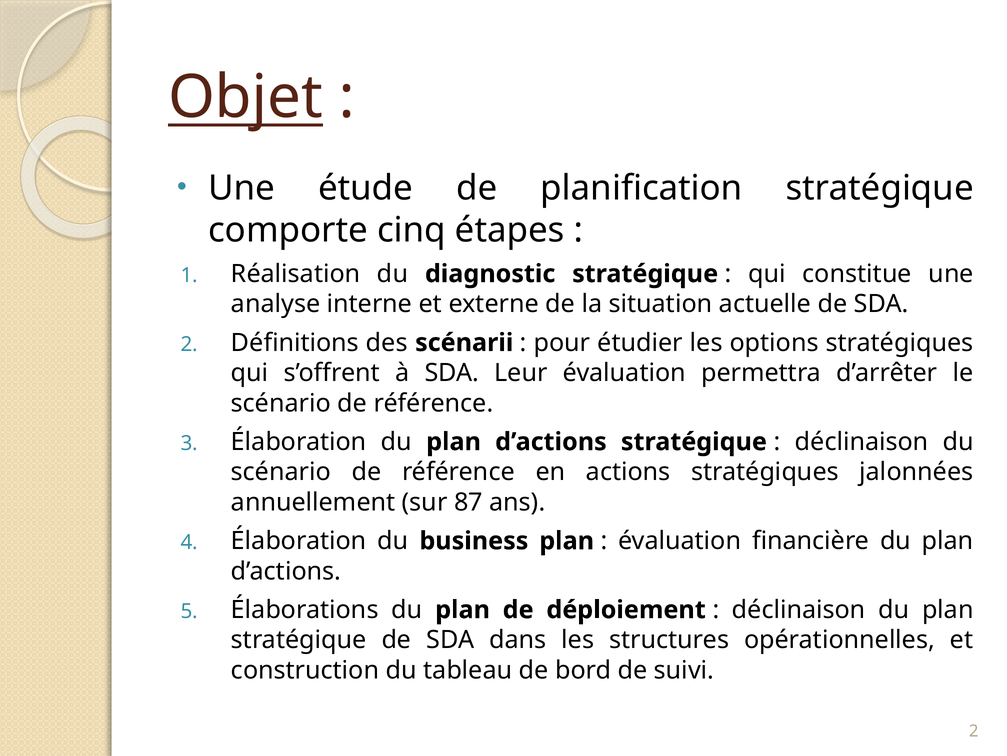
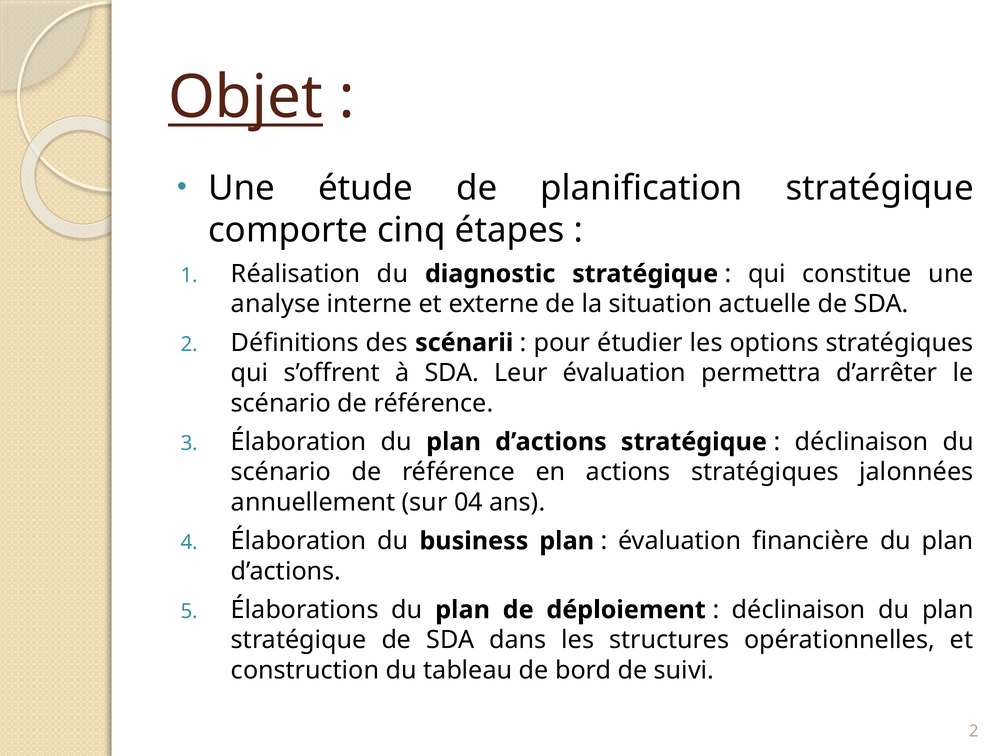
87: 87 -> 04 (468, 502)
